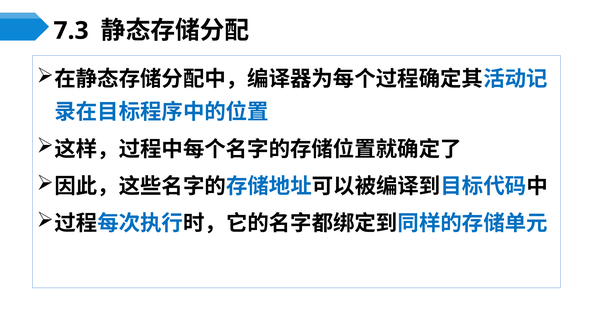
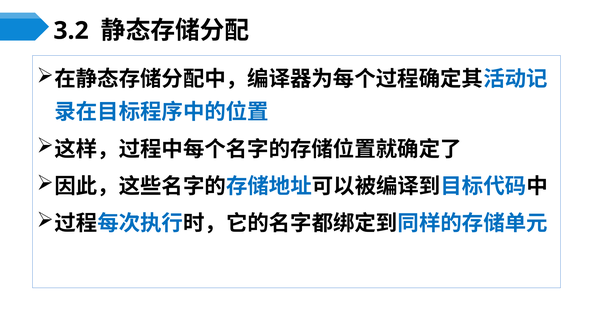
7.3: 7.3 -> 3.2 (71, 31)
